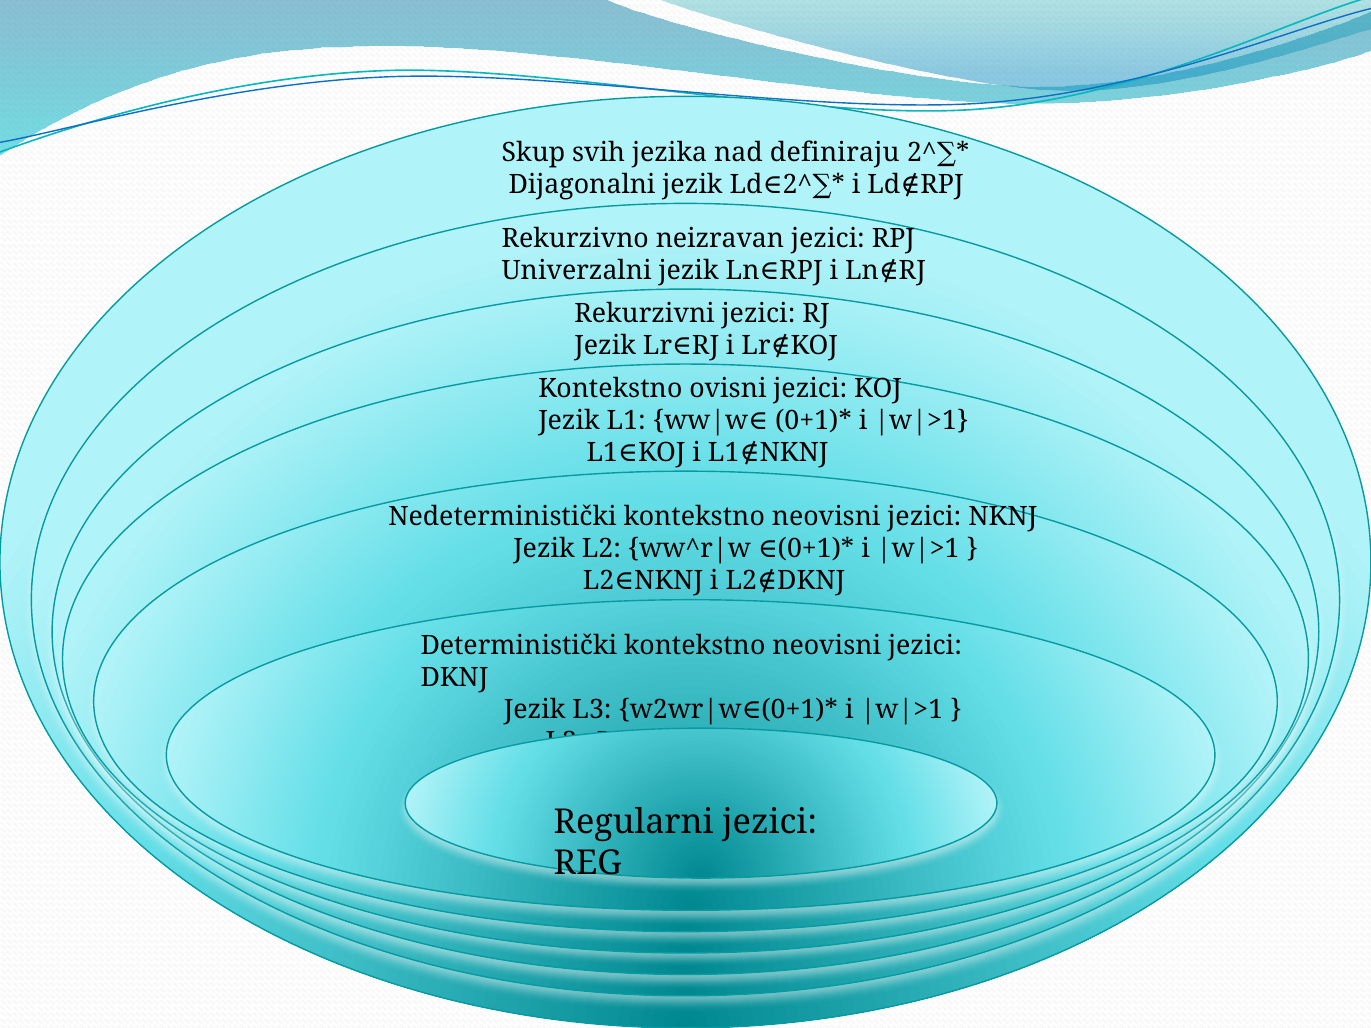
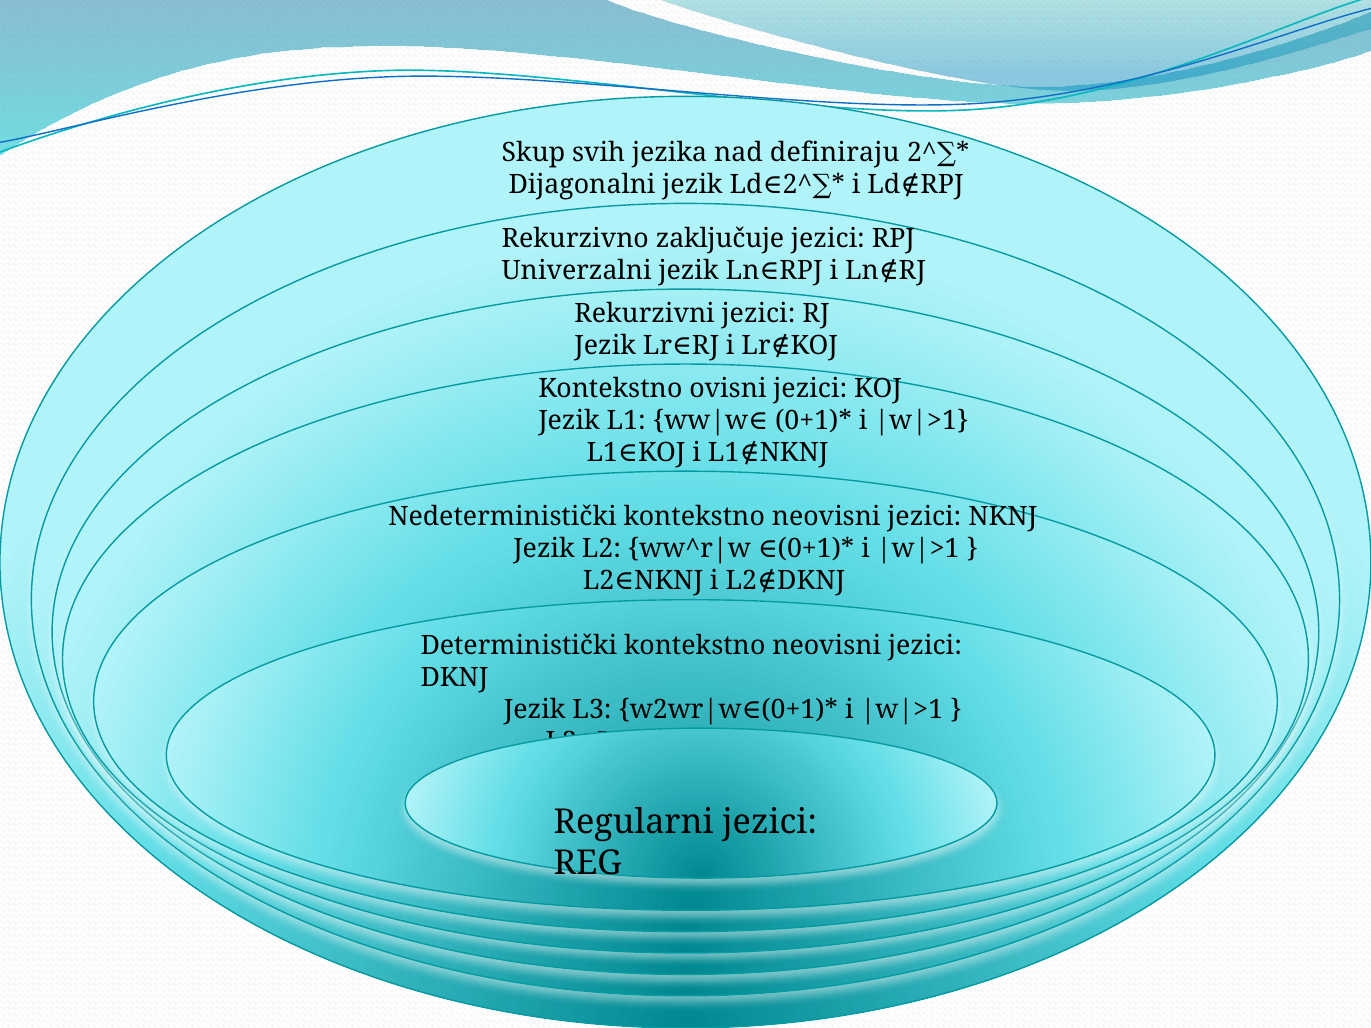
neizravan: neizravan -> zaključuje (720, 239)
